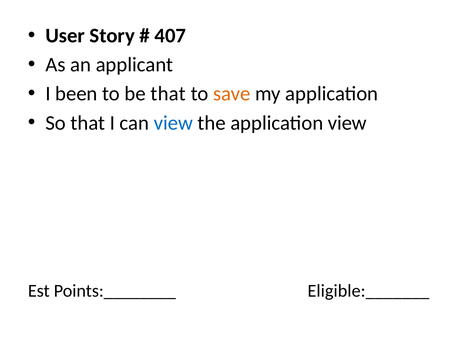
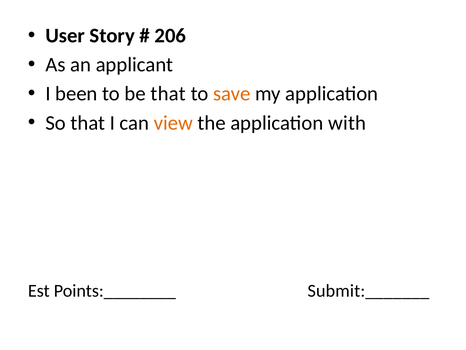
407: 407 -> 206 (170, 36)
view colour: blue -> orange (173, 123)
application view: view -> with (347, 123)
Eligible:_______: Eligible:_______ -> Submit:_______ (368, 291)
